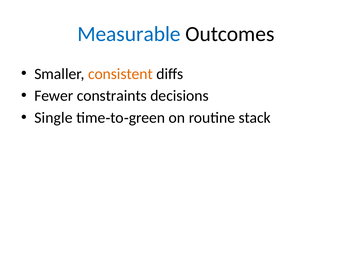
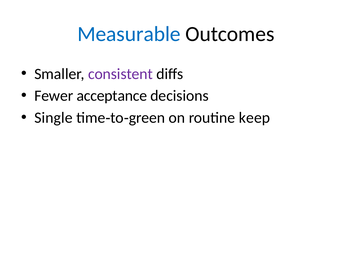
consistent colour: orange -> purple (120, 74)
constraints: constraints -> acceptance (112, 96)
stack: stack -> keep (255, 118)
